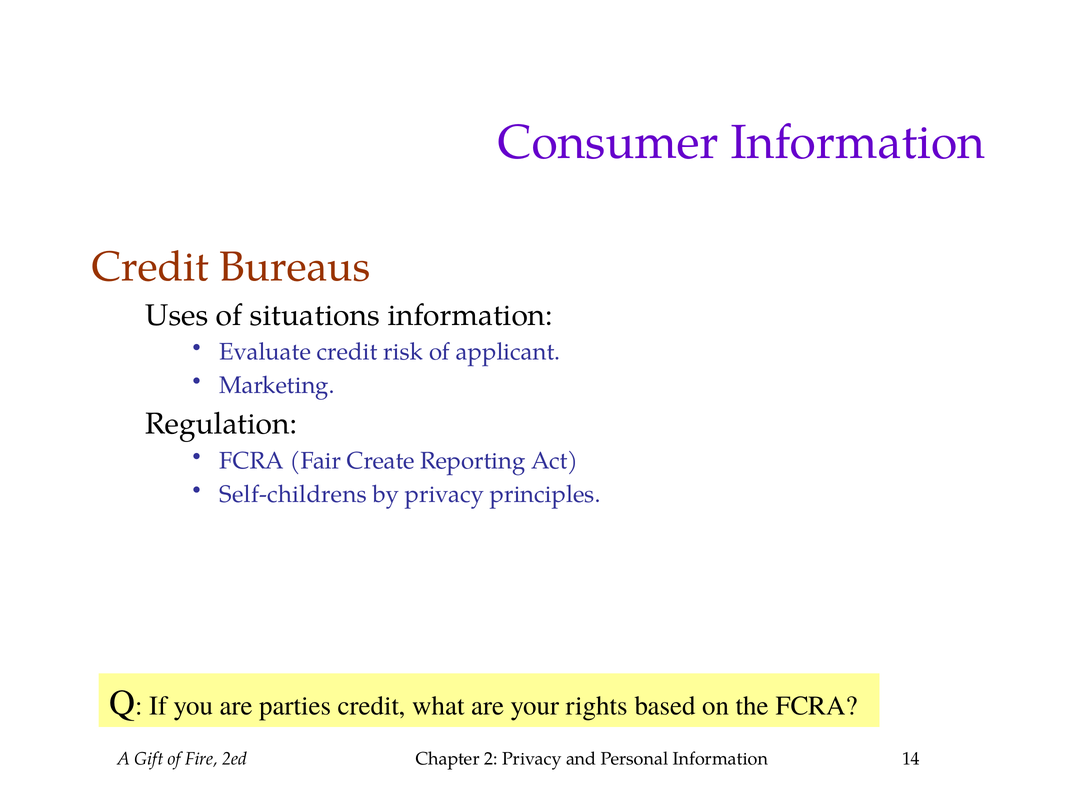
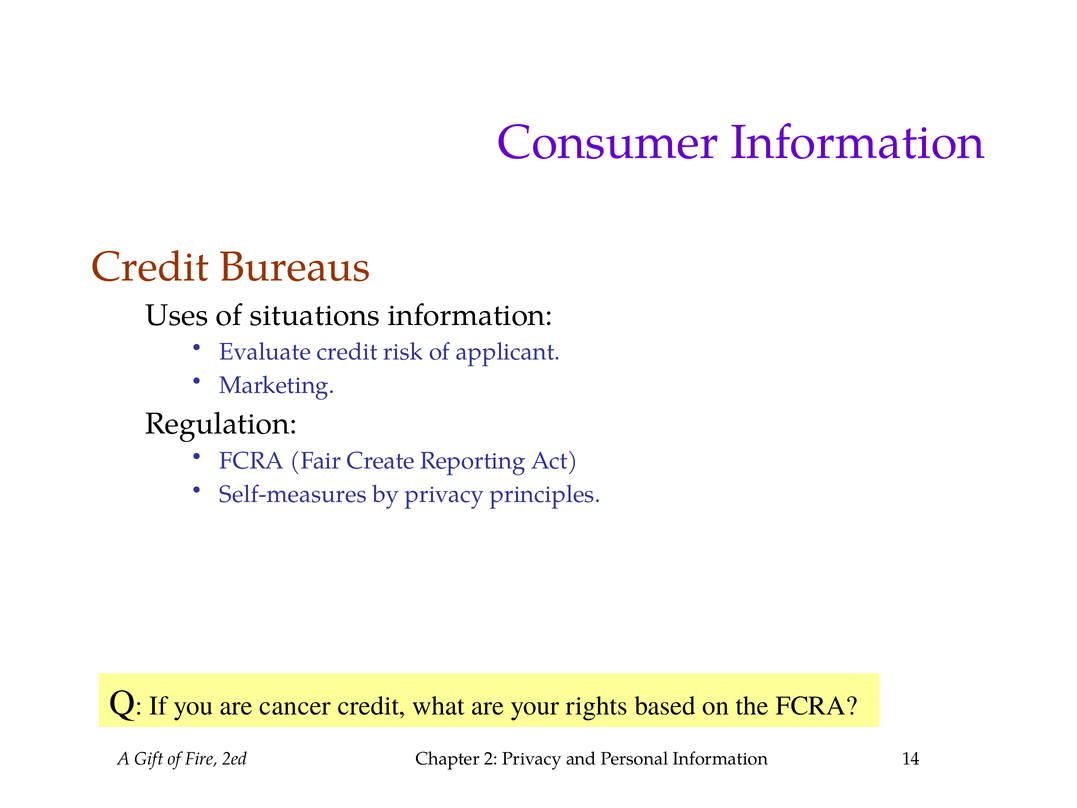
Self-childrens: Self-childrens -> Self-measures (293, 494)
parties: parties -> cancer (295, 705)
